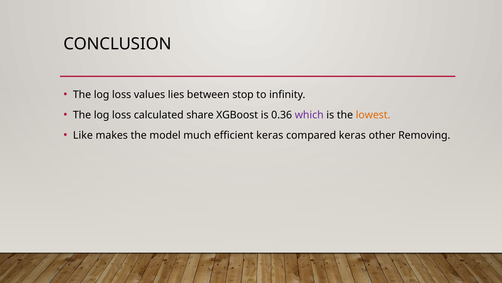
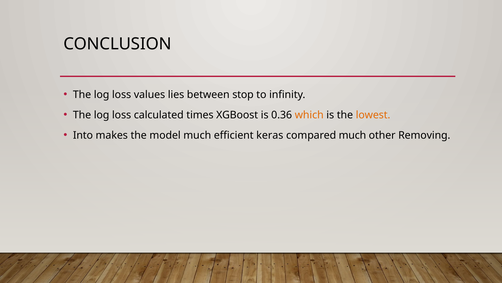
share: share -> times (200, 115)
which colour: purple -> orange (309, 115)
Like: Like -> Into (83, 135)
compared keras: keras -> much (352, 135)
